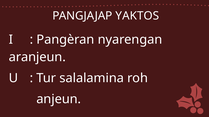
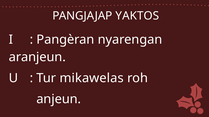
salalamina: salalamina -> mikawelas (92, 78)
